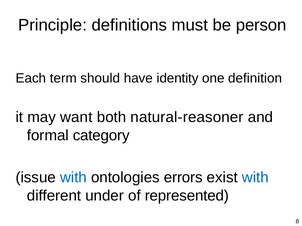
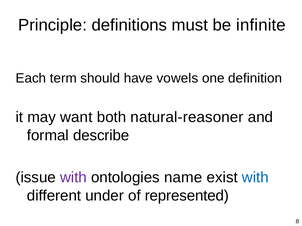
person: person -> infinite (261, 25)
identity: identity -> vowels (177, 78)
category: category -> describe (101, 136)
with colour: blue -> purple (73, 178)
errors: errors -> name (183, 178)
